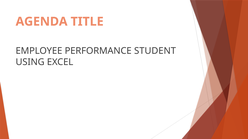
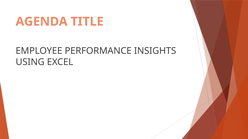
STUDENT: STUDENT -> INSIGHTS (155, 51)
